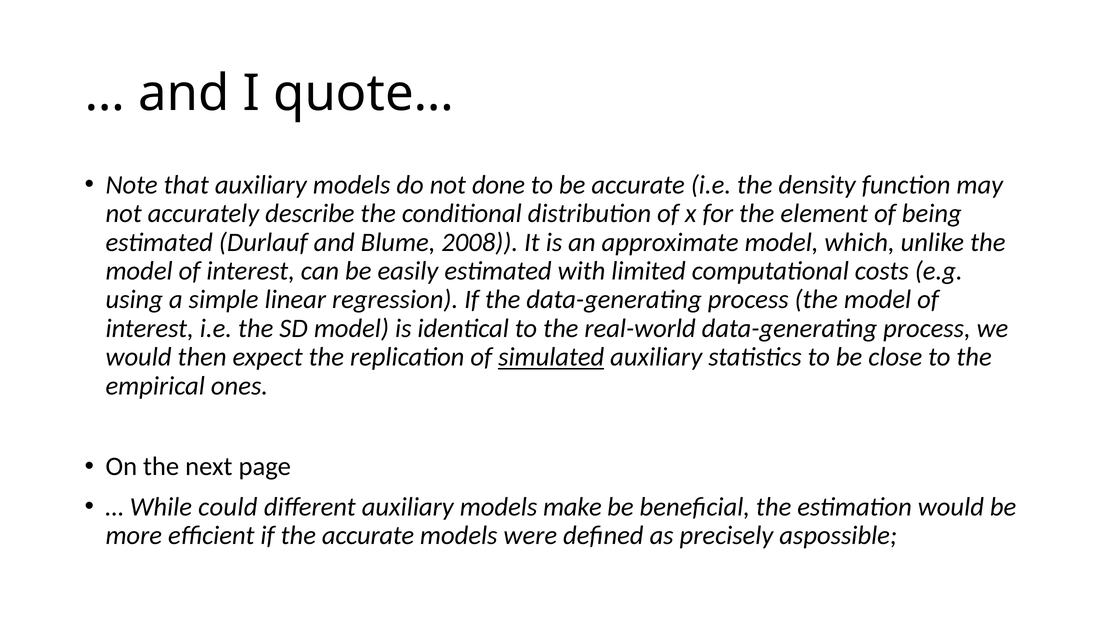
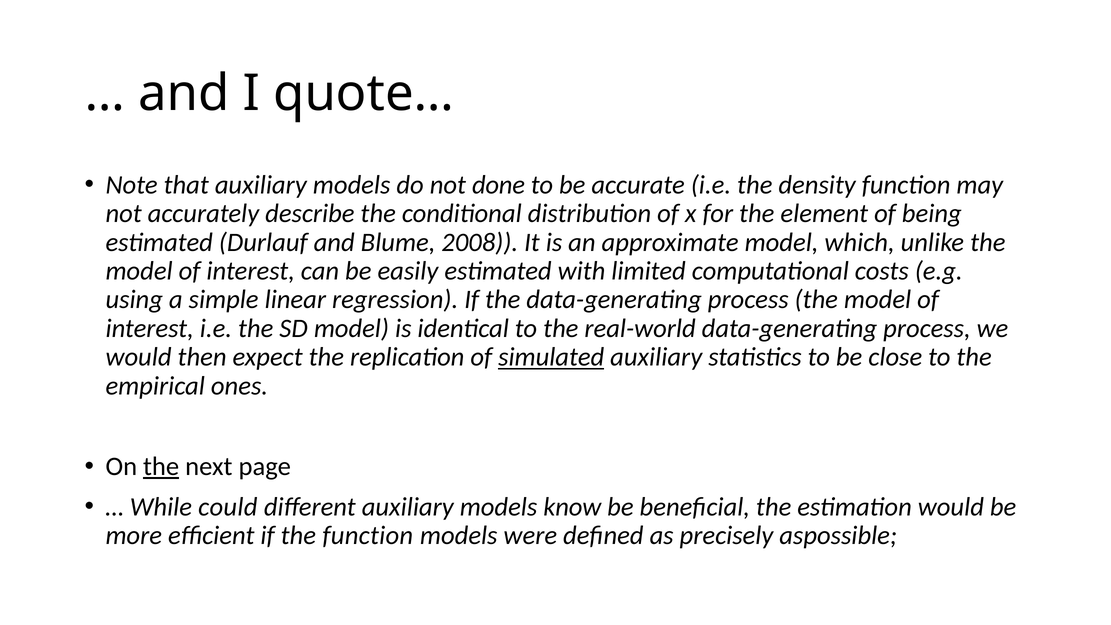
the underline: none -> present (161, 466)
make: make -> know (572, 507)
the accurate: accurate -> function (368, 536)
